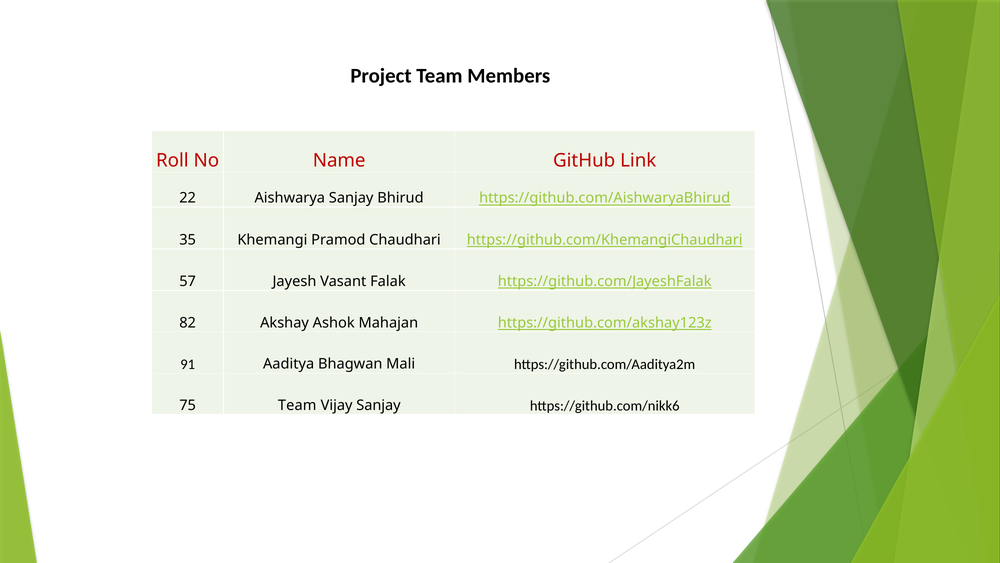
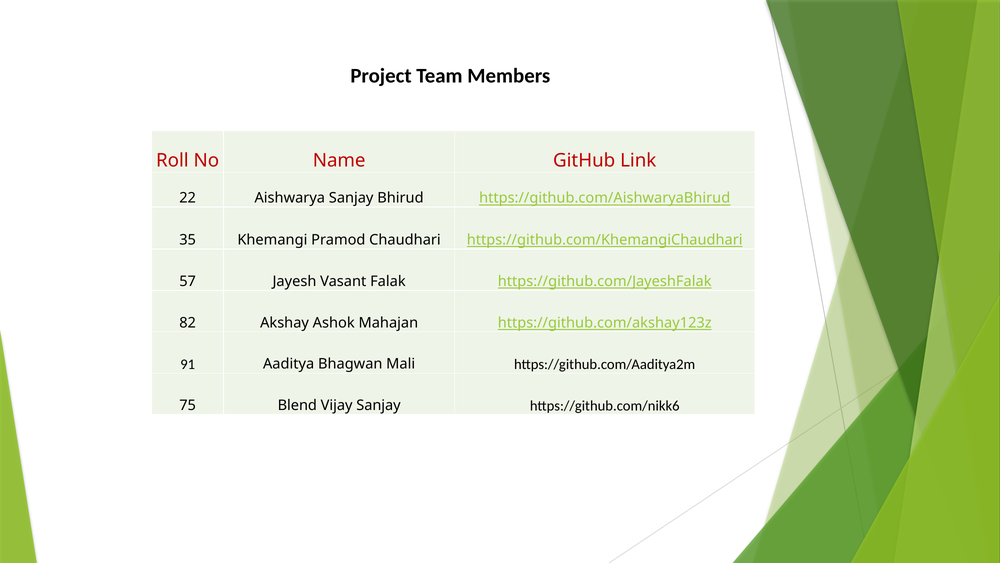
75 Team: Team -> Blend (297, 405)
